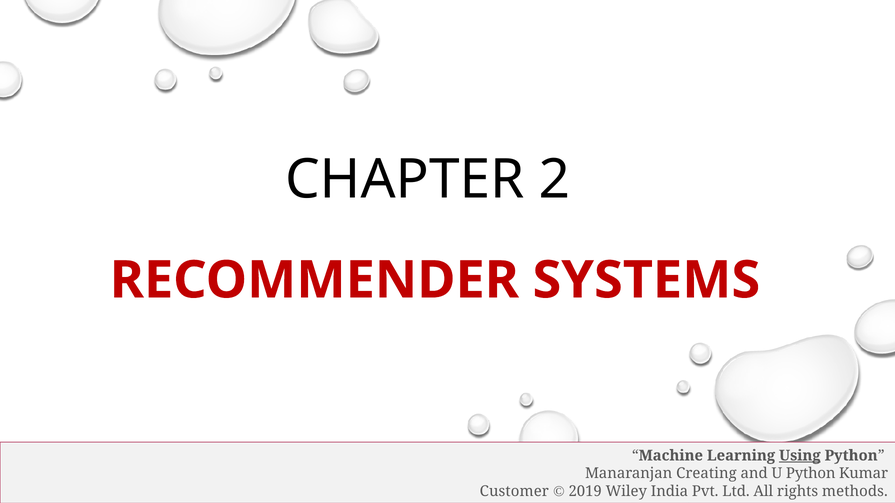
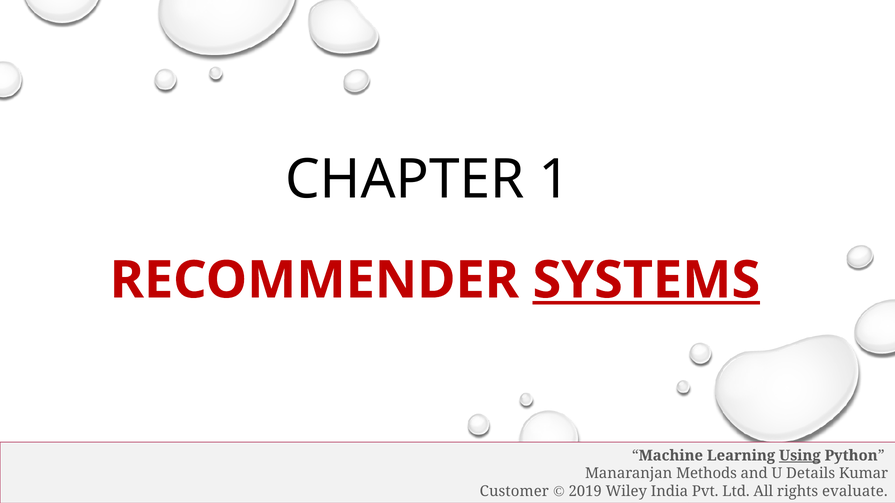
2: 2 -> 1 (555, 180)
SYSTEMS underline: none -> present (646, 280)
Creating: Creating -> Methods (707, 474)
U Python: Python -> Details (811, 474)
methods: methods -> evaluate (855, 492)
